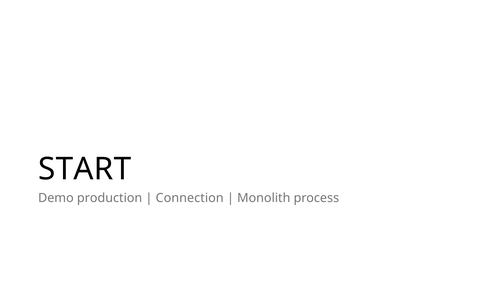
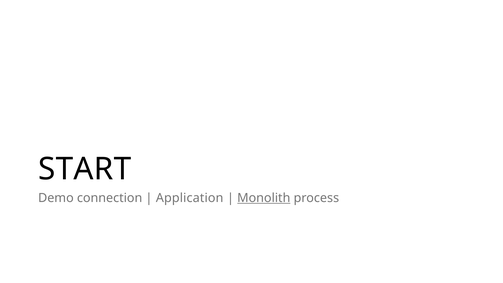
production: production -> connection (110, 198)
Connection: Connection -> Application (190, 198)
Monolith underline: none -> present (264, 198)
